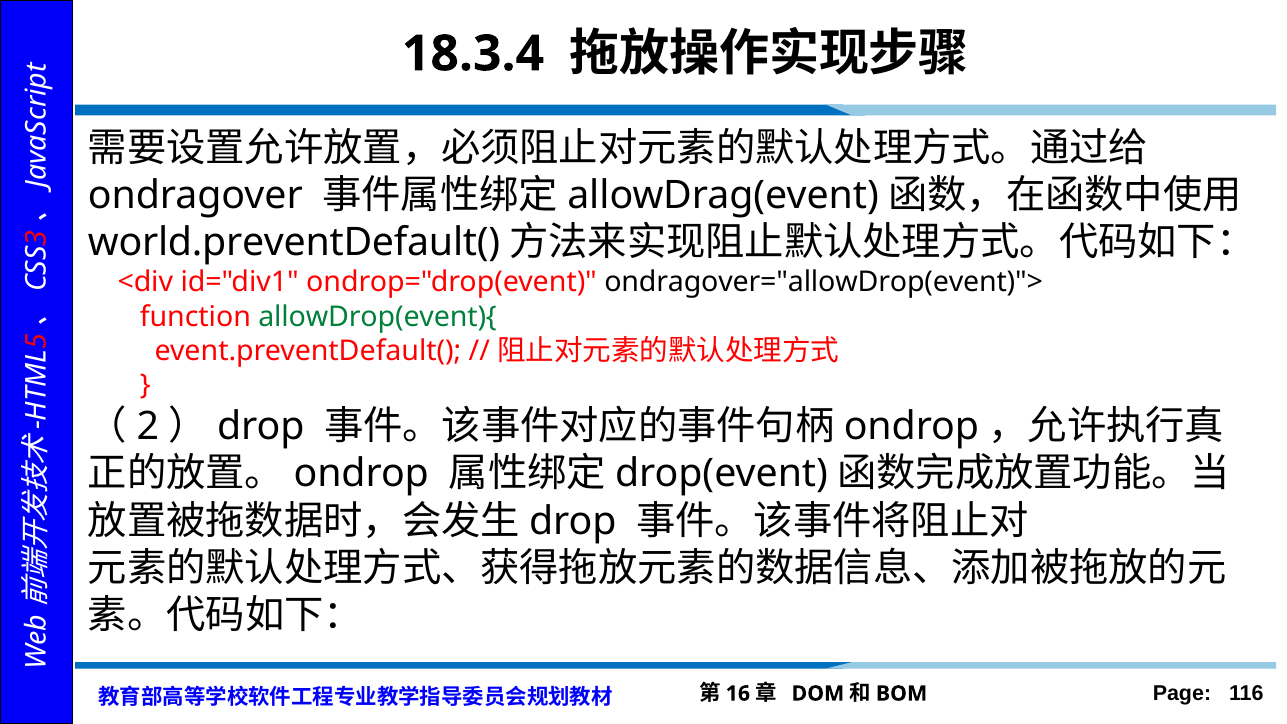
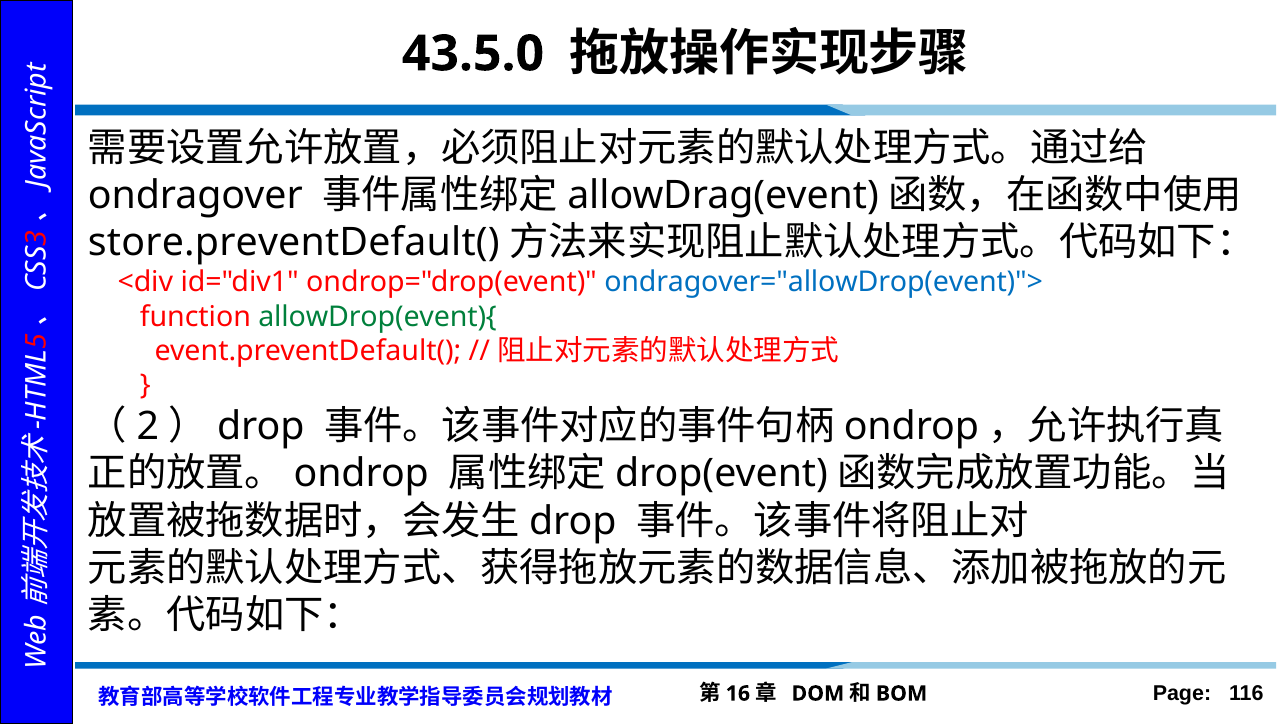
18.3.4: 18.3.4 -> 43.5.0 (473, 54)
world.preventDefault(: world.preventDefault( -> store.preventDefault( (294, 242)
ondragover="allowDrop(event)"> colour: black -> blue (824, 282)
